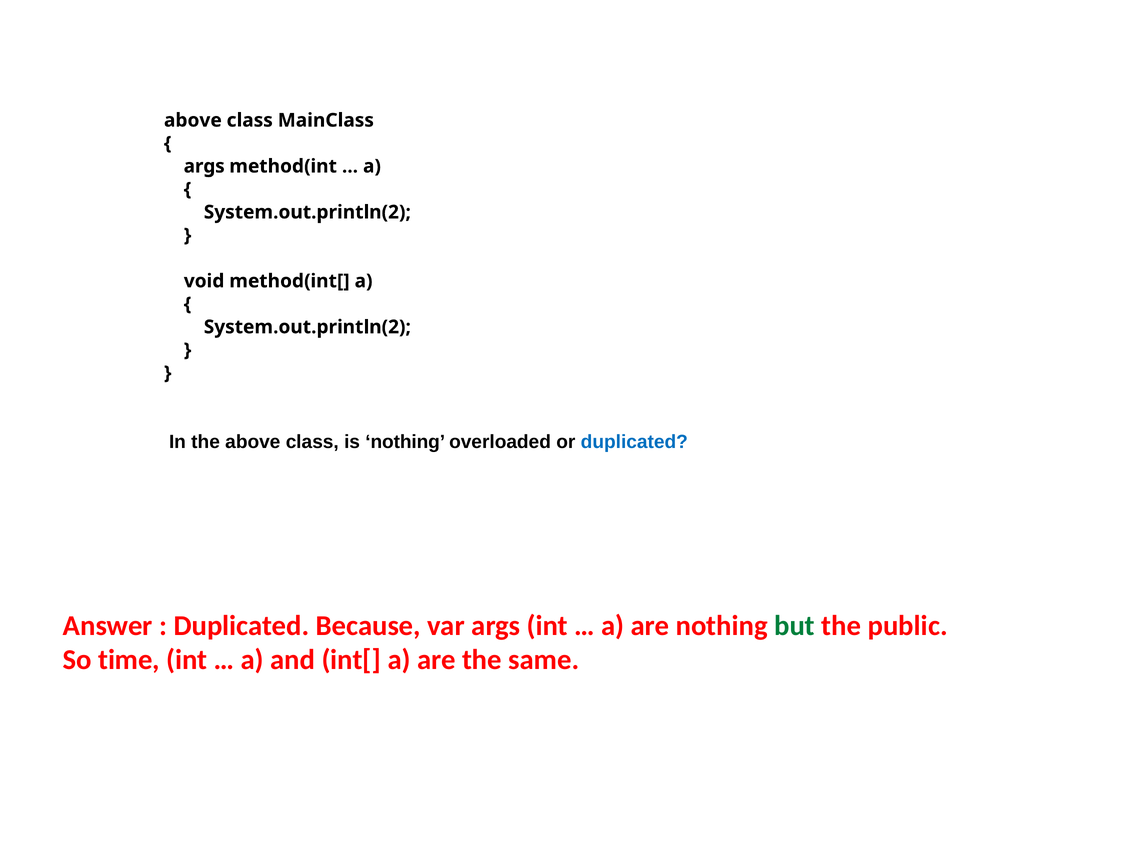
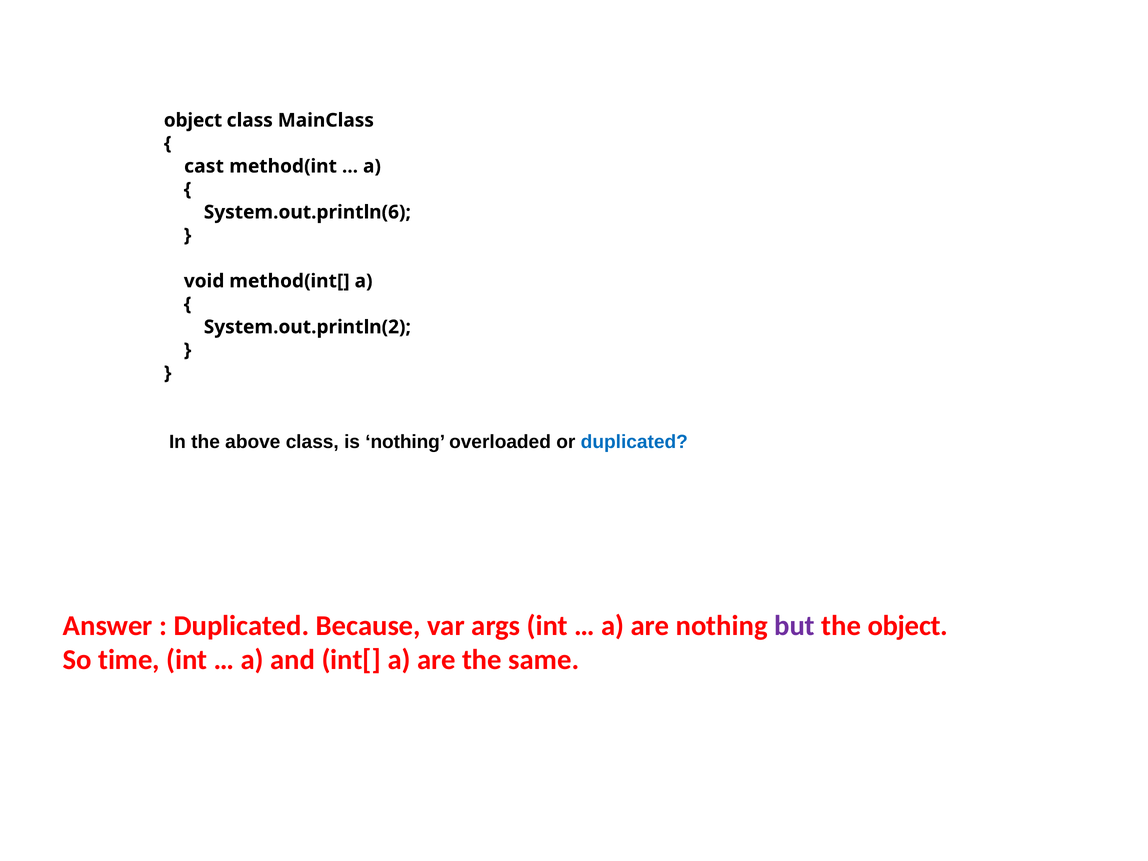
above: above -> object (193, 120)
args: args -> cast (204, 166)
System.out.println(2: System.out.println(2 -> System.out.println(6 (307, 212)
but colour: green -> purple (795, 626)
the public: public -> object (908, 626)
